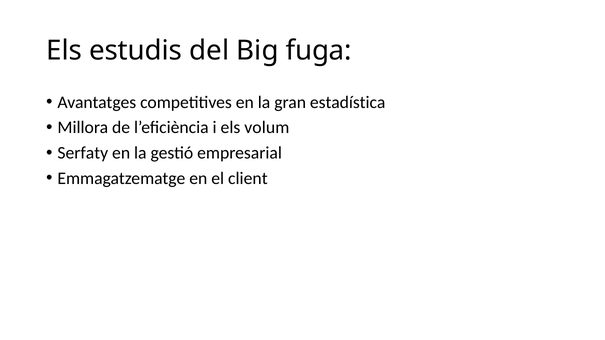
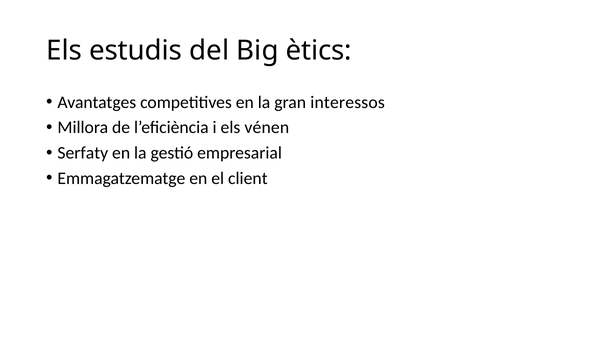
fuga: fuga -> ètics (319, 51)
estadística: estadística -> interessos (348, 102)
volum: volum -> vénen (267, 128)
